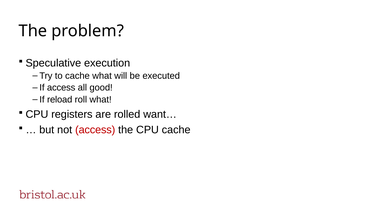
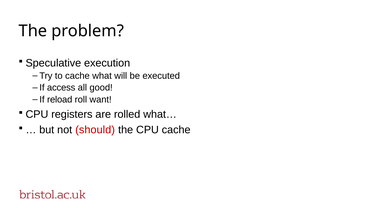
roll what: what -> want (101, 99)
want…: want… -> what… (160, 114)
not access: access -> should (95, 129)
